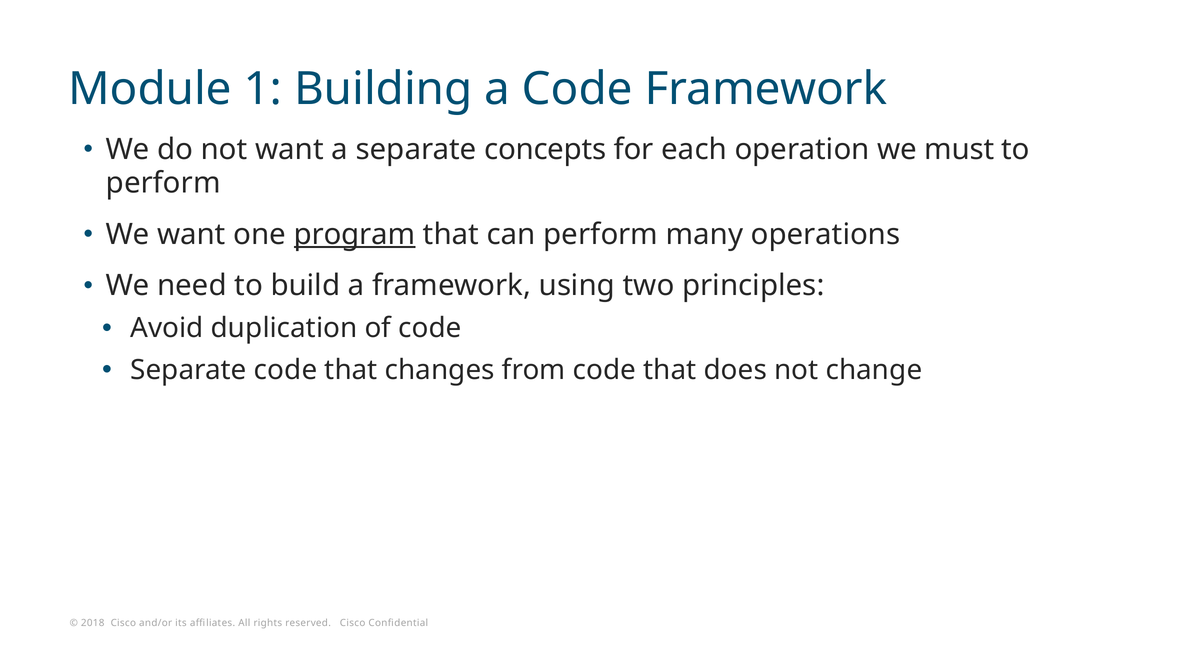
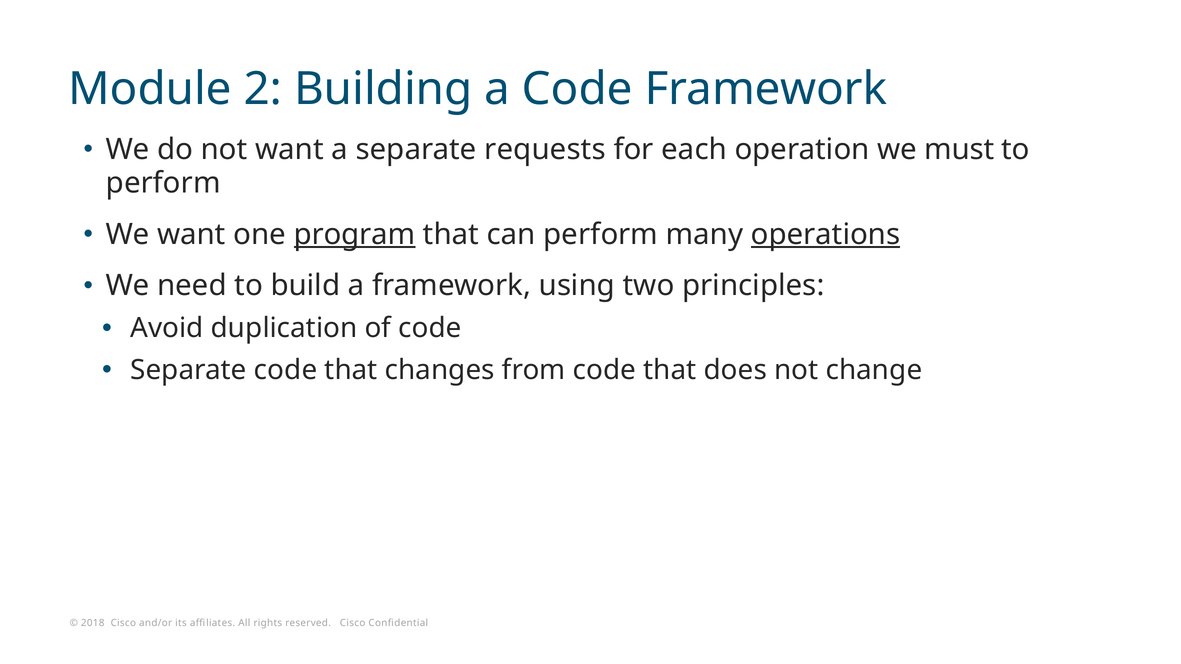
1: 1 -> 2 (263, 89)
concepts: concepts -> requests (545, 150)
operations underline: none -> present (826, 235)
